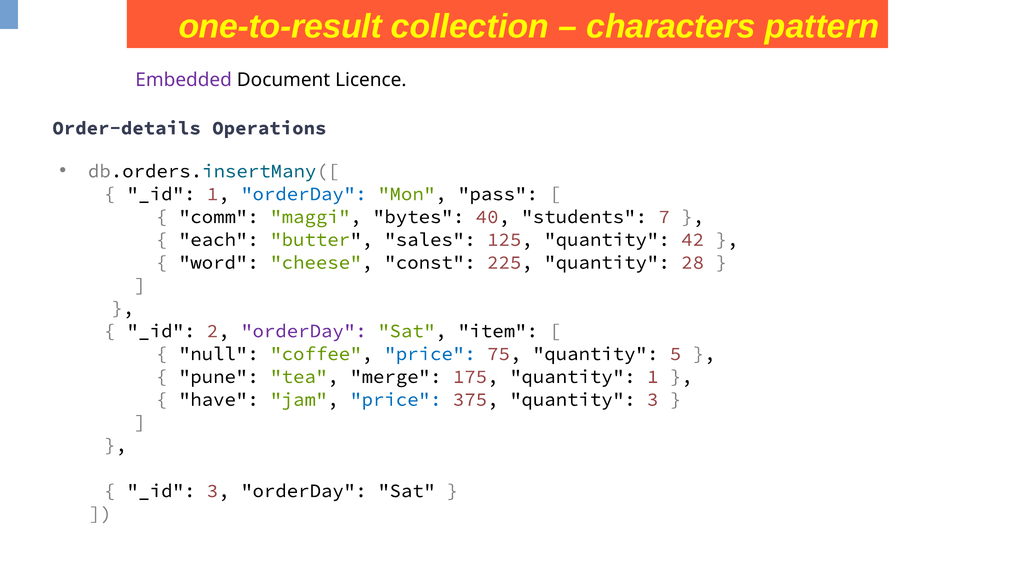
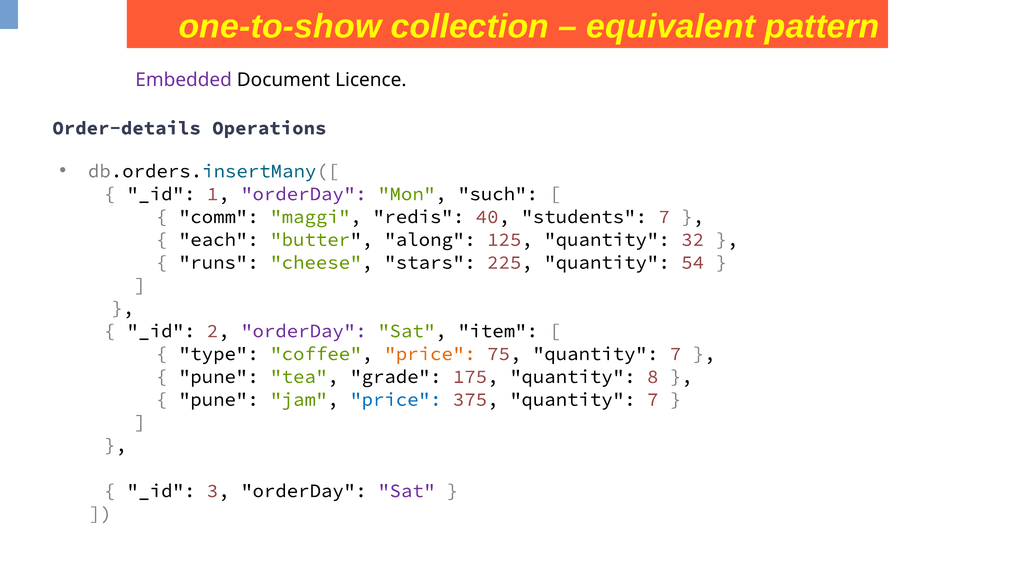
one-to-result: one-to-result -> one-to-show (280, 26)
characters: characters -> equivalent (671, 26)
orderDay colour: blue -> purple (304, 194)
pass: pass -> such (498, 194)
bytes: bytes -> redis (419, 217)
sales: sales -> along (430, 240)
42: 42 -> 32 (693, 240)
word: word -> runs (219, 262)
const: const -> stars (430, 262)
28: 28 -> 54 (693, 262)
null: null -> type (219, 354)
price colour: blue -> orange (430, 354)
75 quantity 5: 5 -> 7 (676, 354)
merge: merge -> grade (396, 377)
quantity 1: 1 -> 8 (653, 377)
have: have -> pune (219, 399)
375 quantity 3: 3 -> 7 (653, 399)
Sat colour: black -> purple (407, 491)
